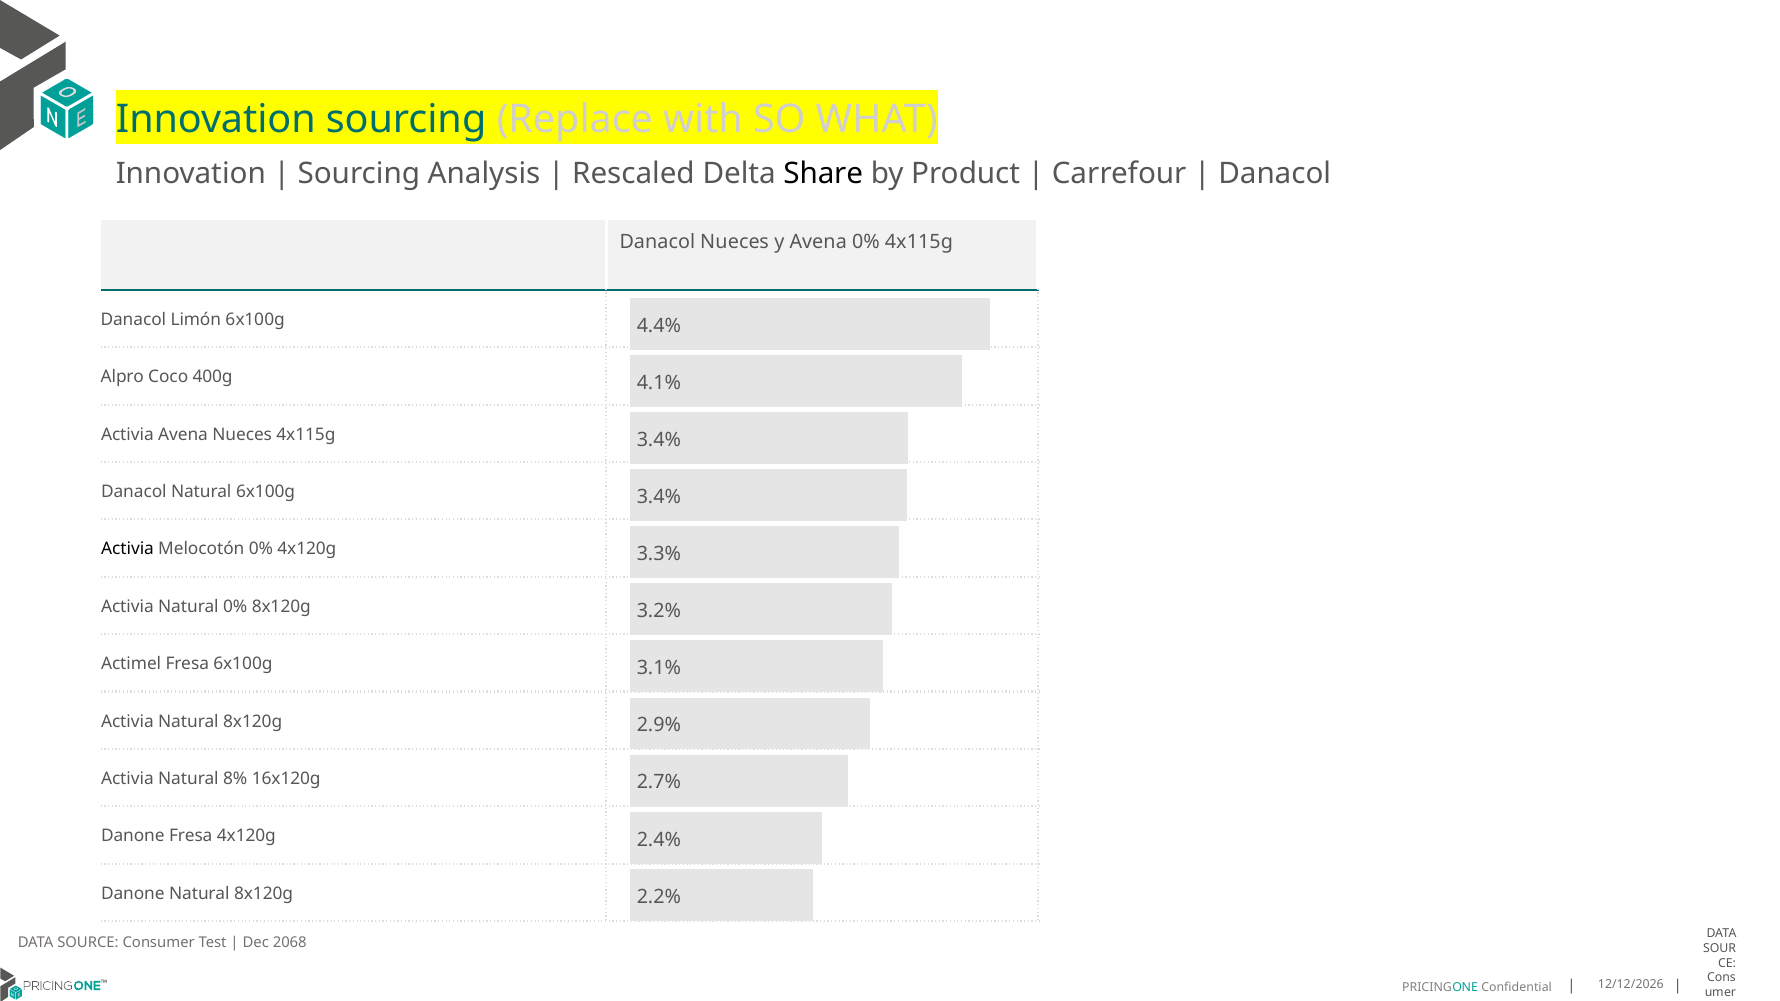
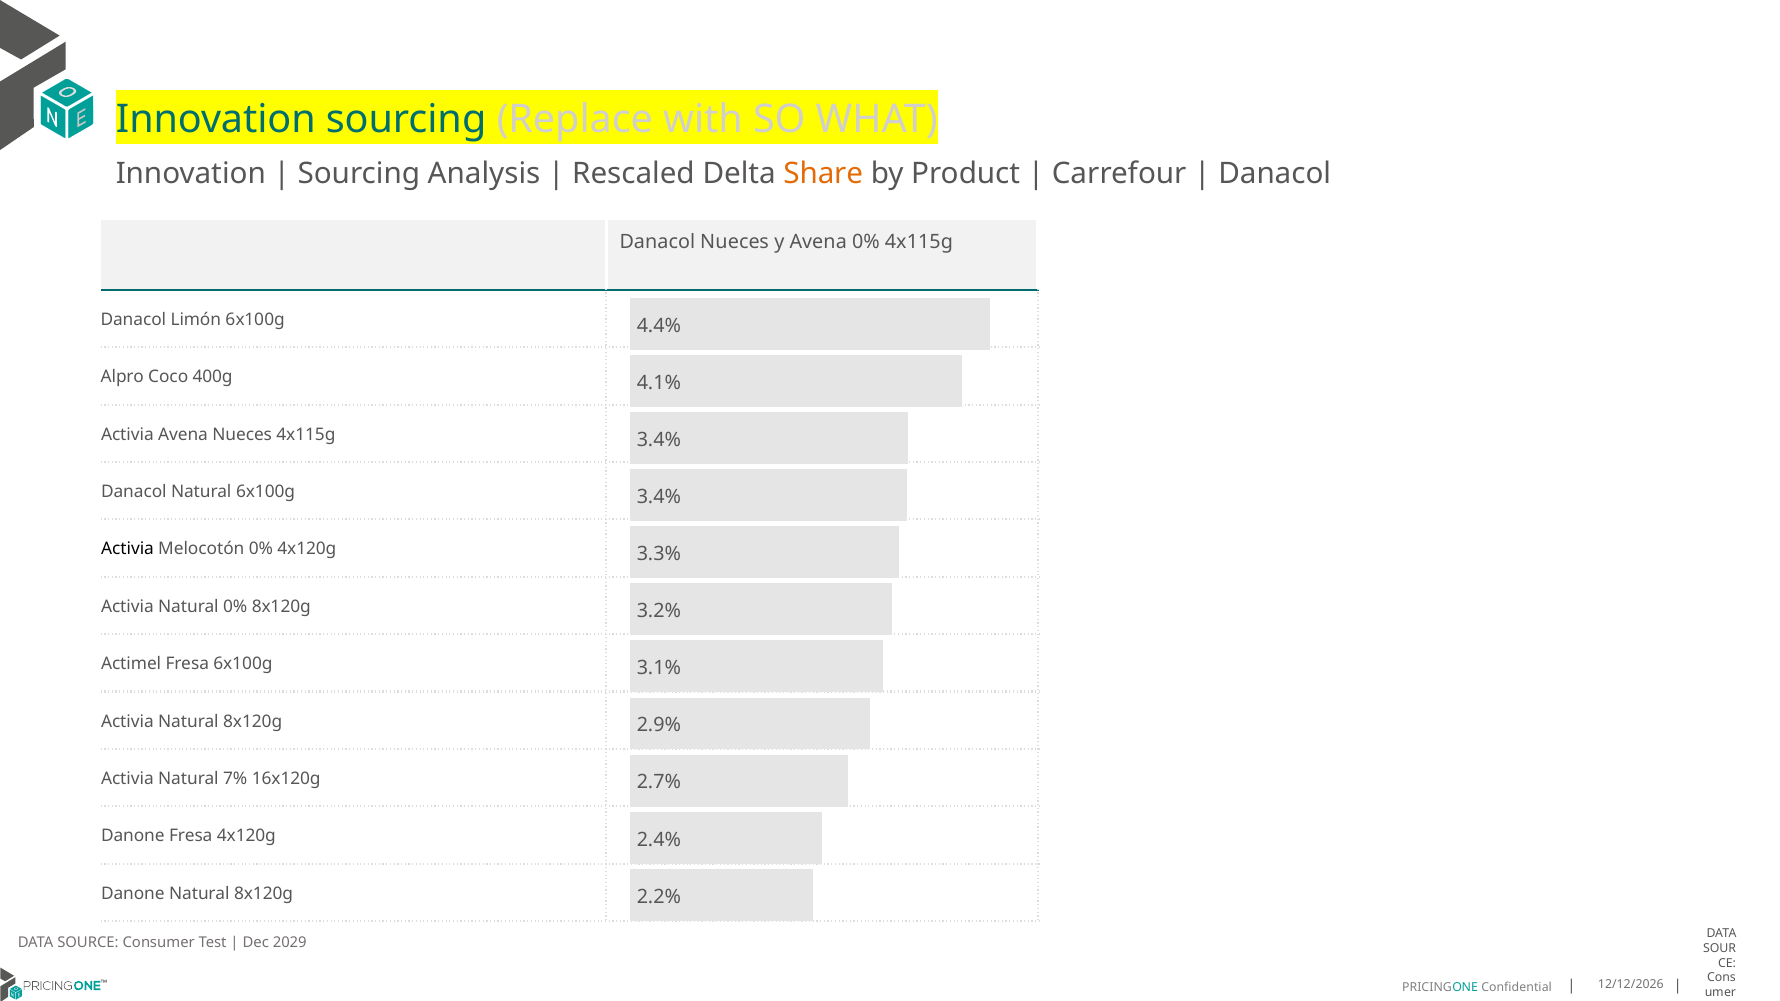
Share colour: black -> orange (823, 174)
8%: 8% -> 7% (235, 779)
2068: 2068 -> 2029 (290, 943)
